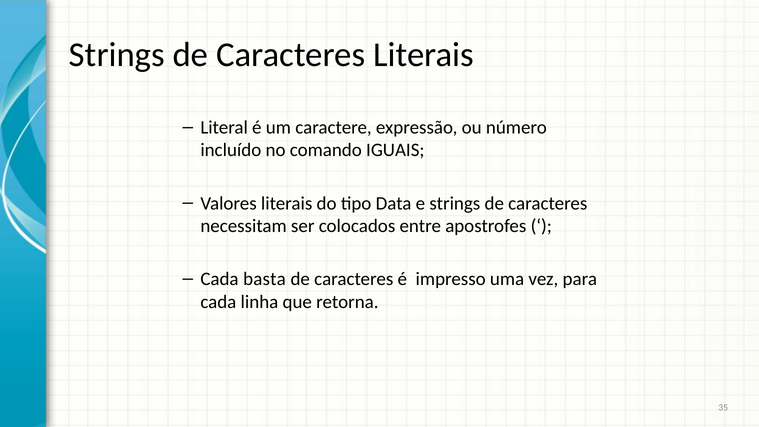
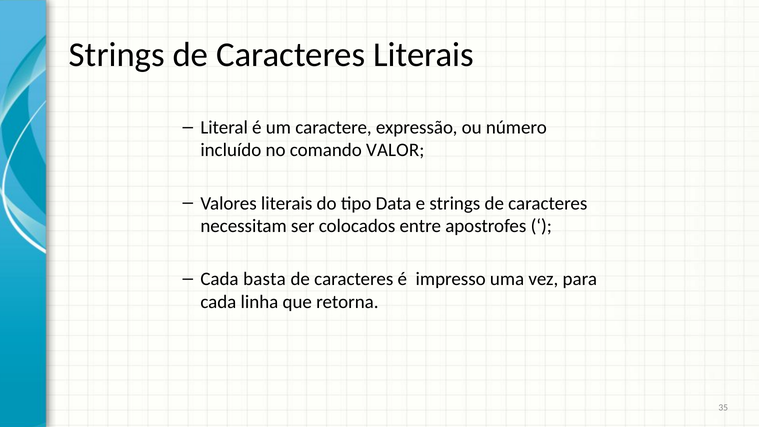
IGUAIS: IGUAIS -> VALOR (395, 150)
